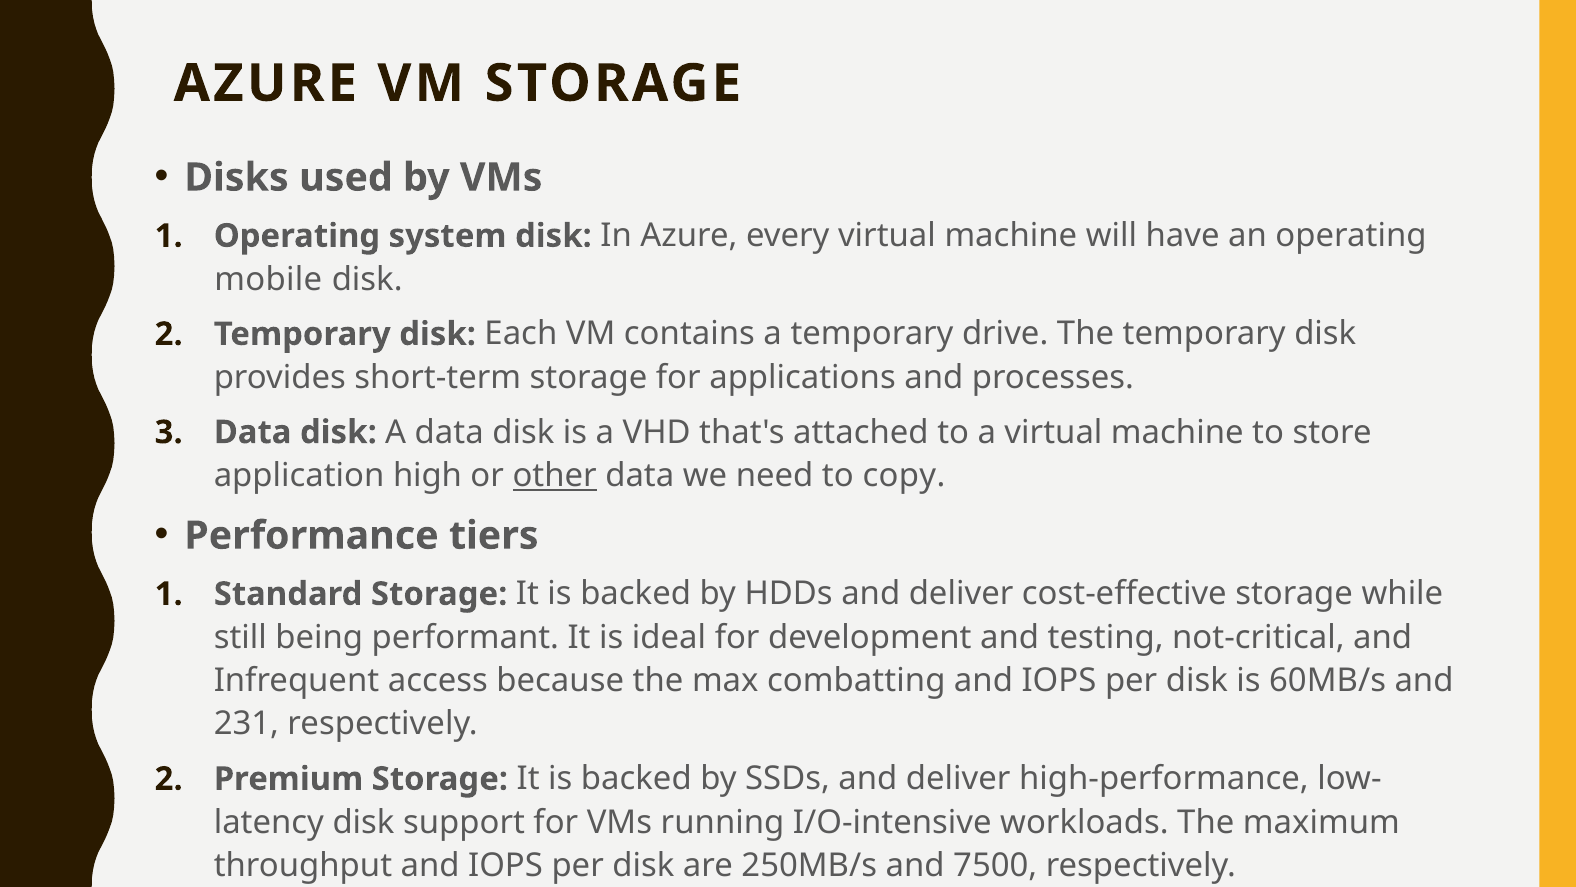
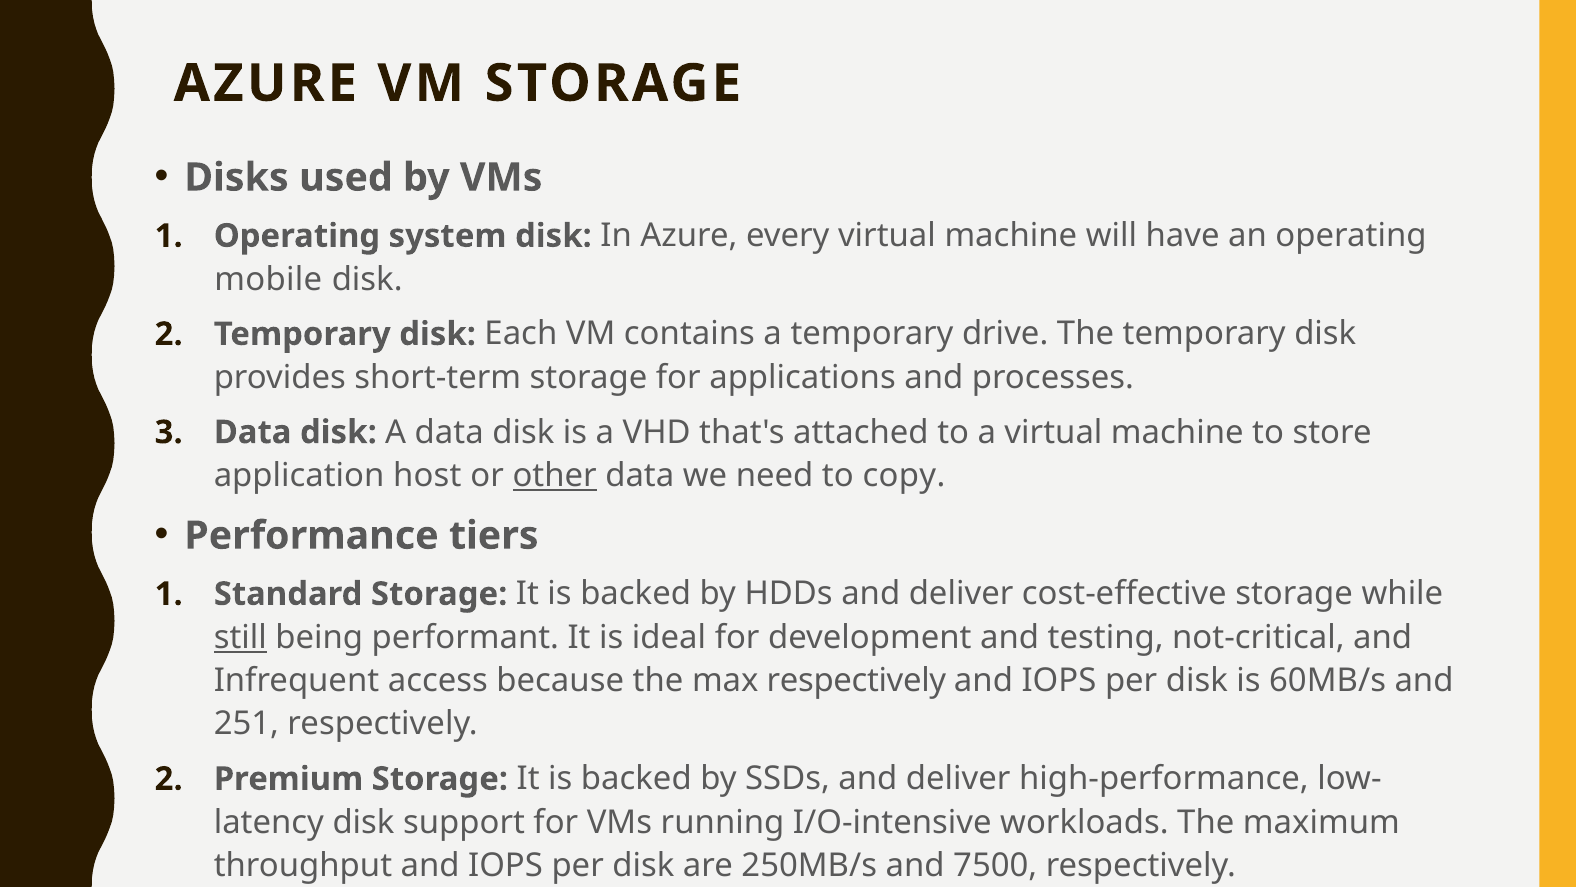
high: high -> host (427, 475)
still underline: none -> present (240, 637)
max combatting: combatting -> respectively (856, 680)
231: 231 -> 251 (246, 724)
